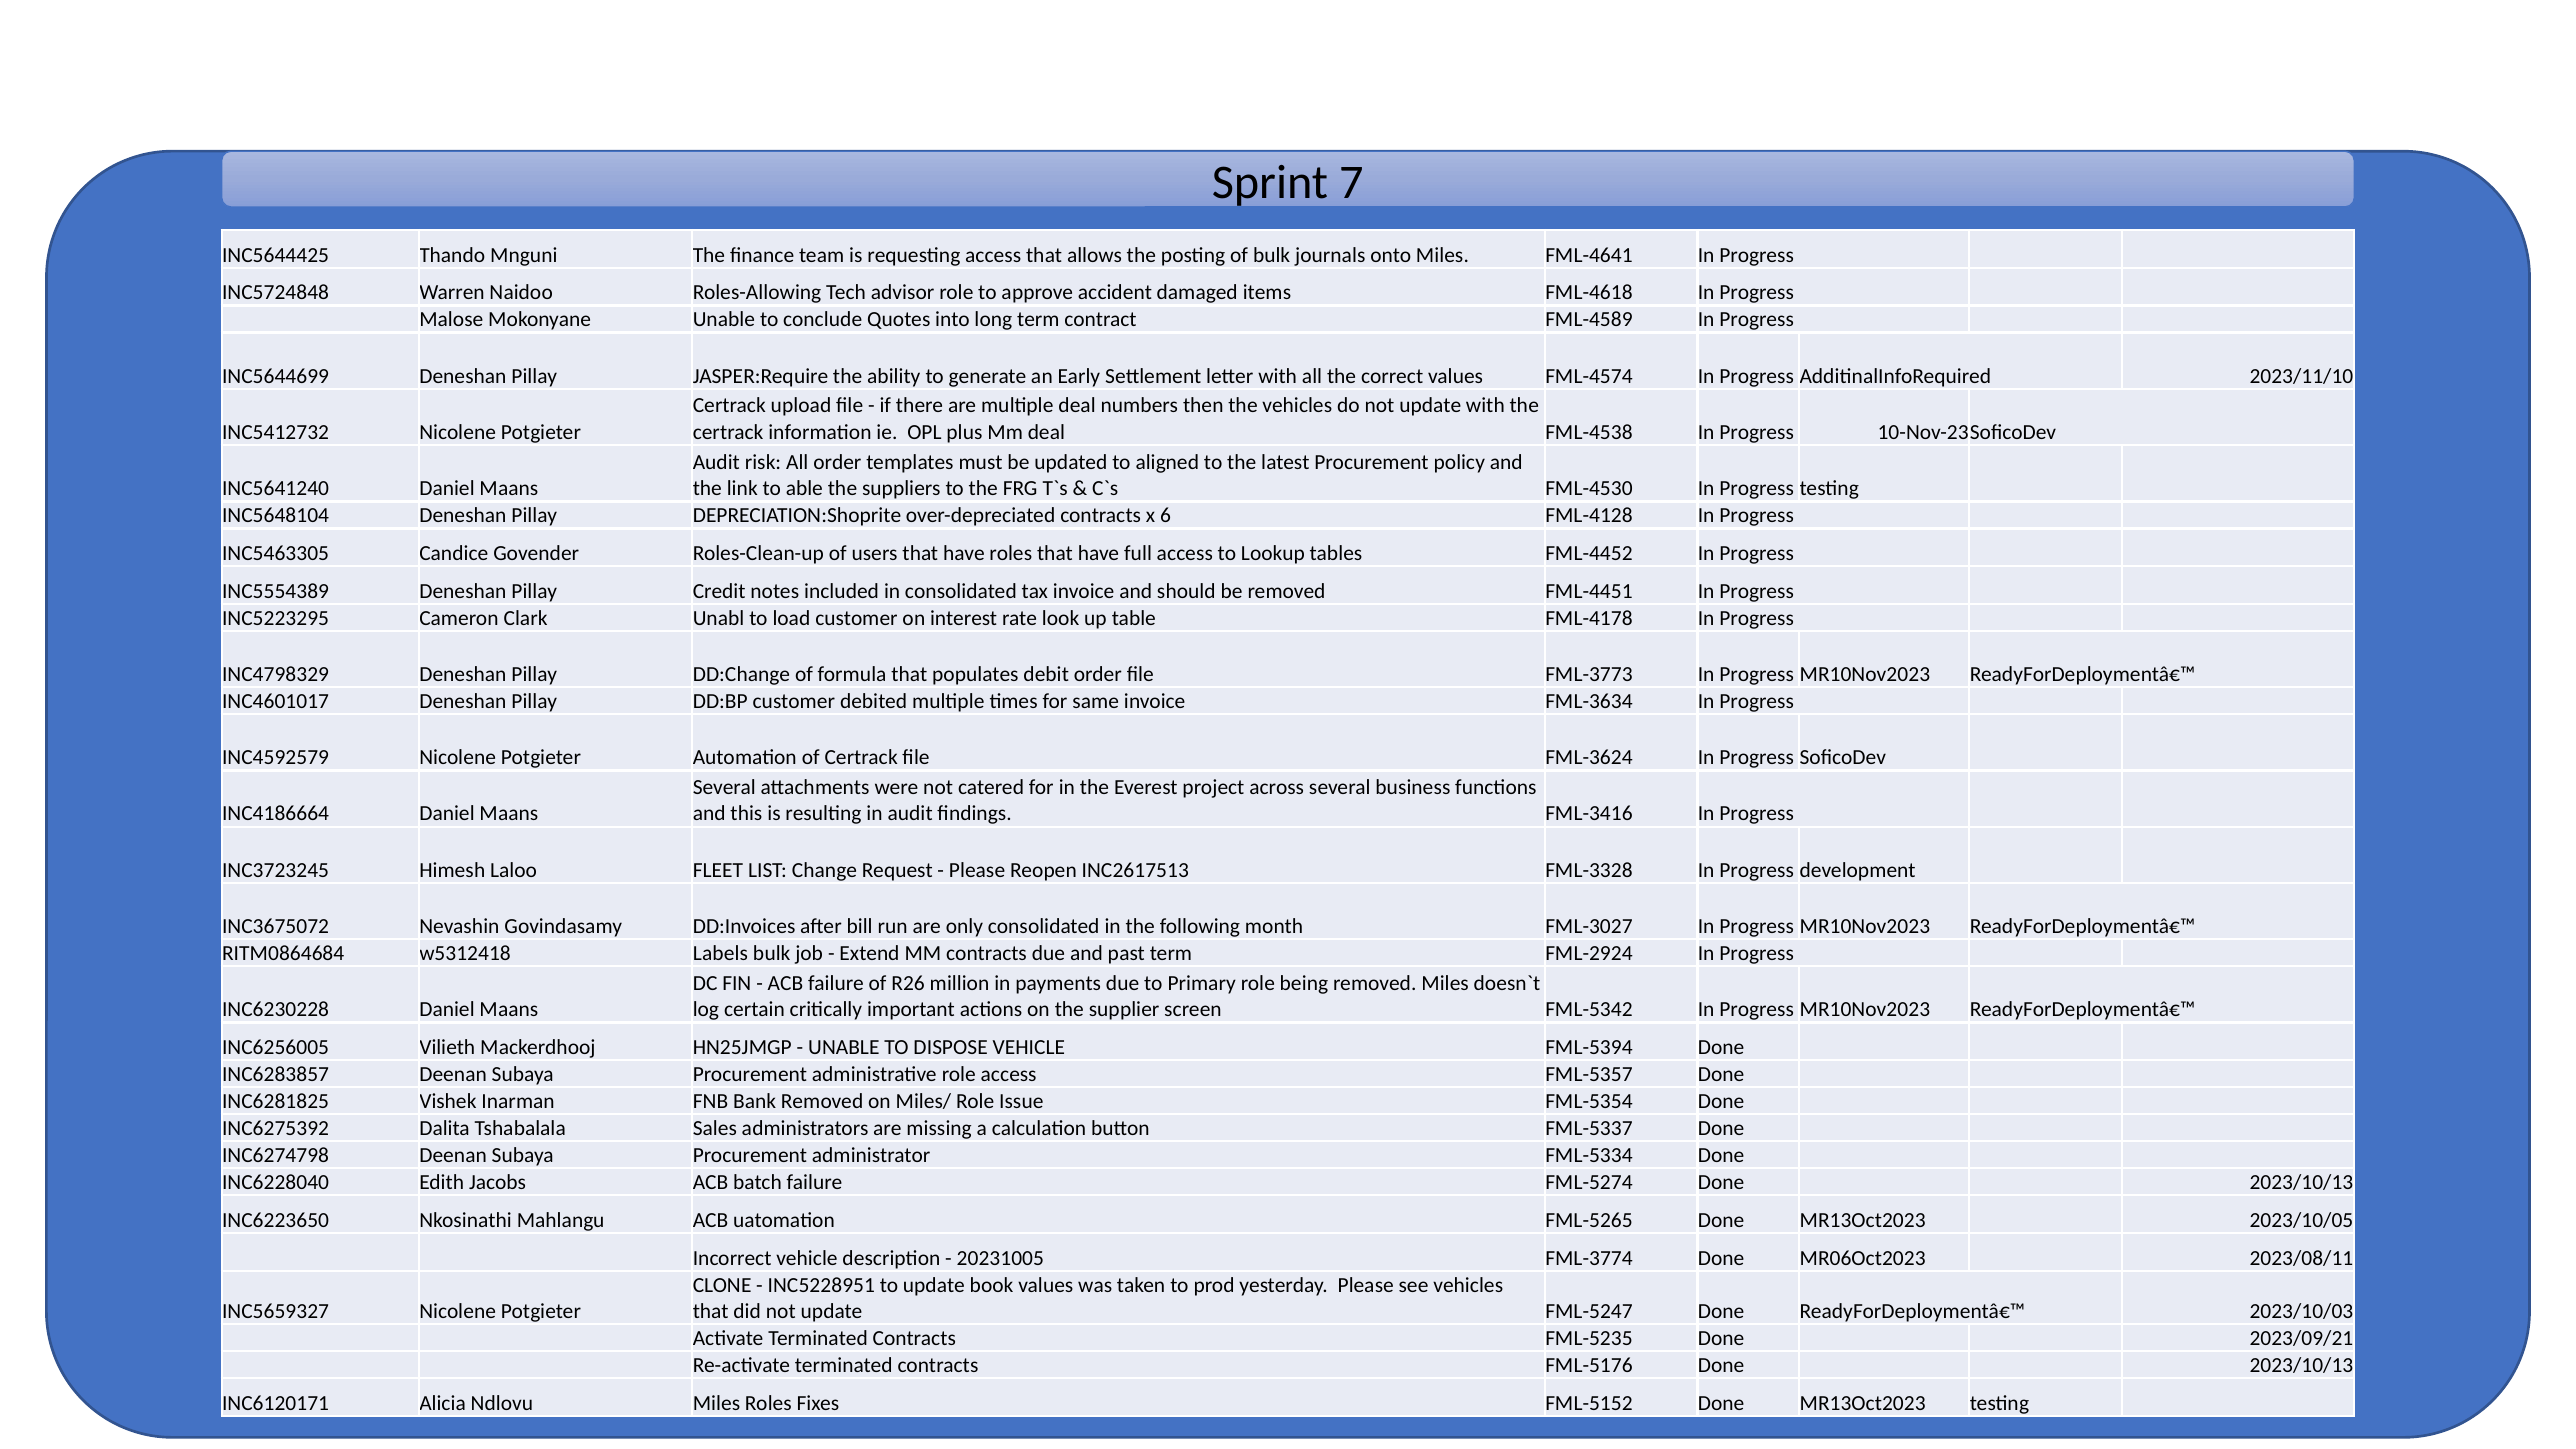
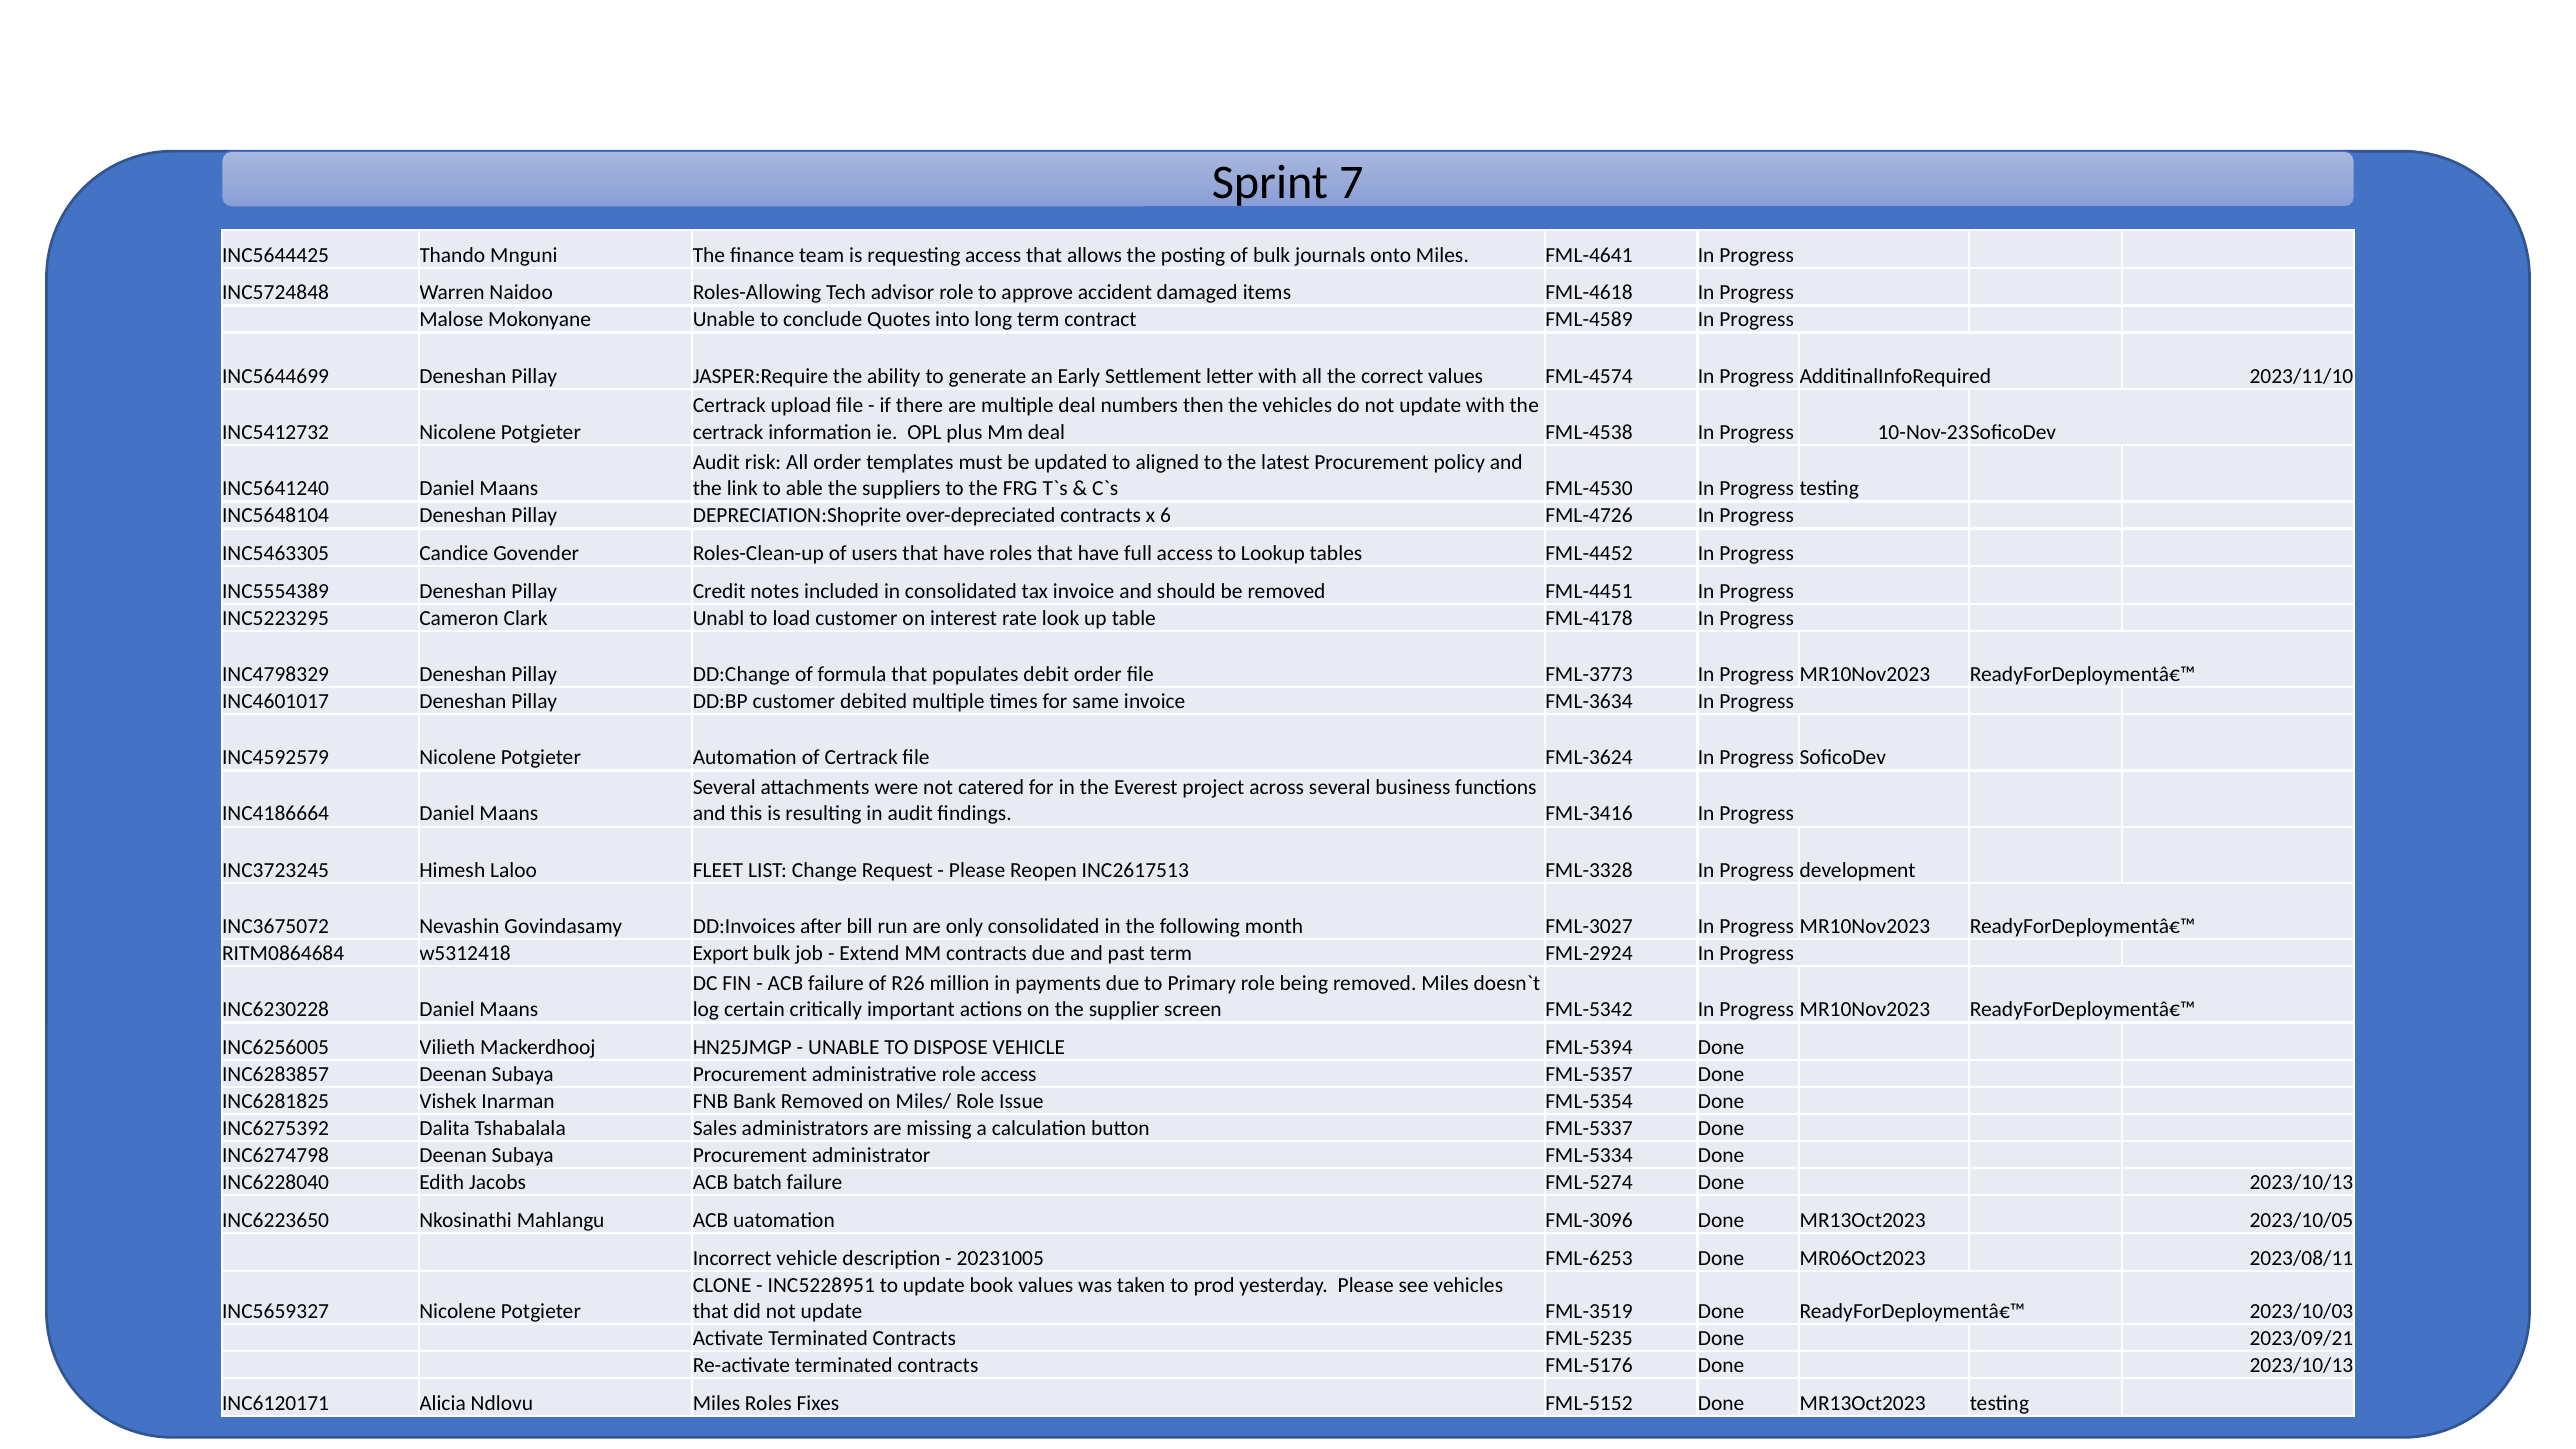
FML-4128: FML-4128 -> FML-4726 (1589, 516)
Labels: Labels -> Export (721, 953)
FML-5265: FML-5265 -> FML-3096 (1589, 1220)
FML-3774: FML-3774 -> FML-6253 (1589, 1258)
FML-5247: FML-5247 -> FML-3519 (1589, 1311)
